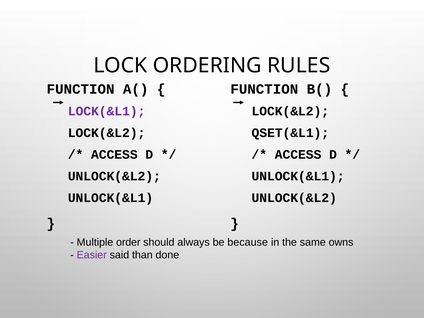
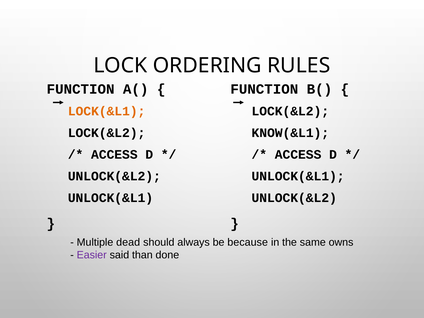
LOCK(&L1 colour: purple -> orange (107, 111)
QSET(&L1: QSET(&L1 -> KNOW(&L1 (290, 133)
order: order -> dead (128, 242)
